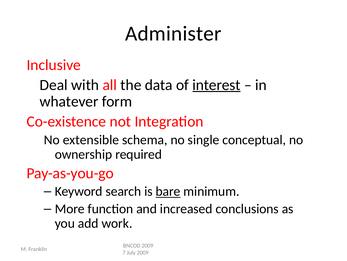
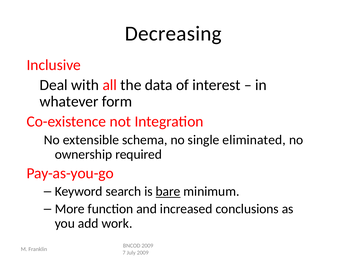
Administer: Administer -> Decreasing (173, 34)
interest underline: present -> none (217, 85)
conceptual: conceptual -> eliminated (254, 139)
